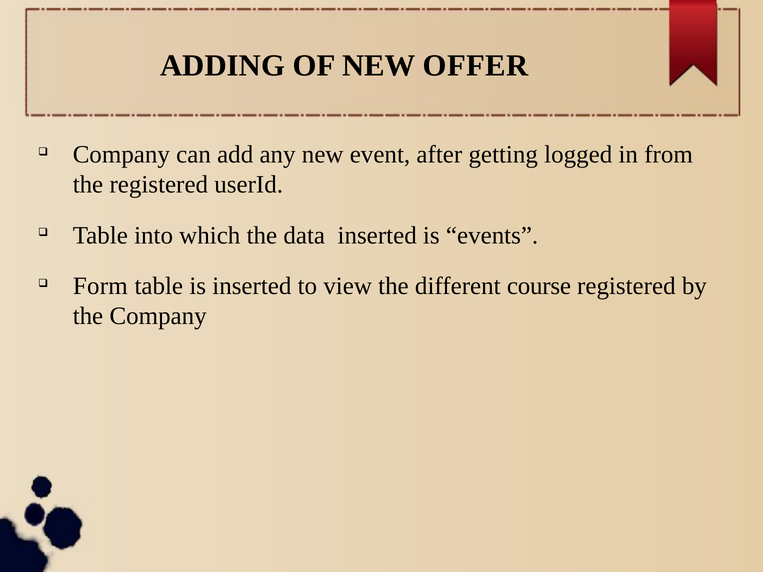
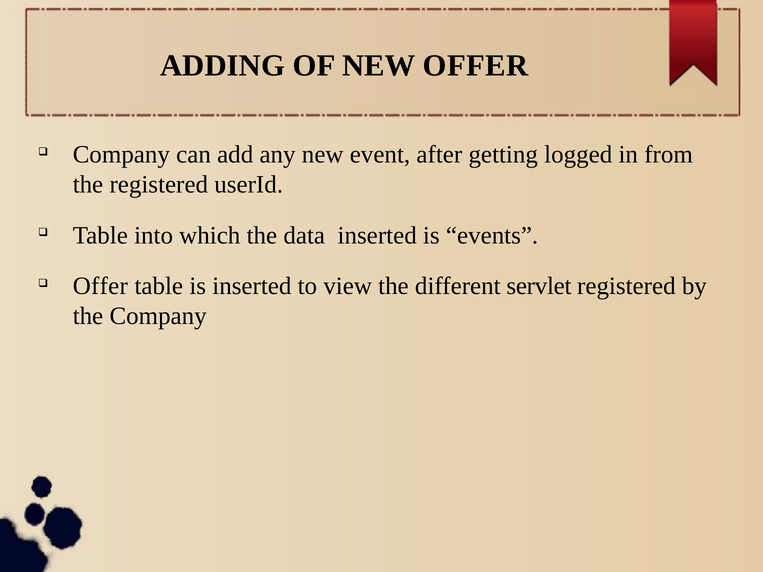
Form: Form -> Offer (100, 286)
course: course -> servlet (539, 286)
